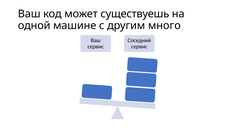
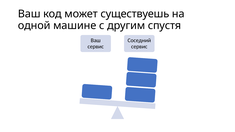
много: много -> спустя (165, 26)
